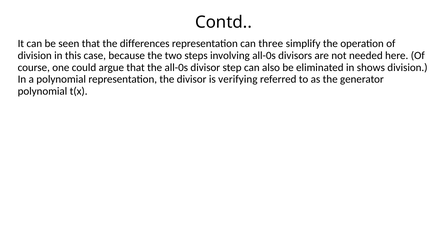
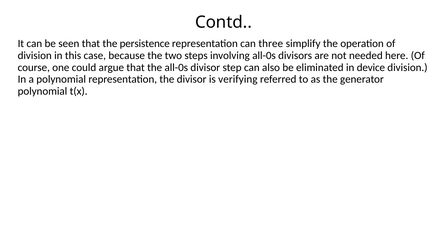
differences: differences -> persistence (145, 44)
shows: shows -> device (371, 67)
